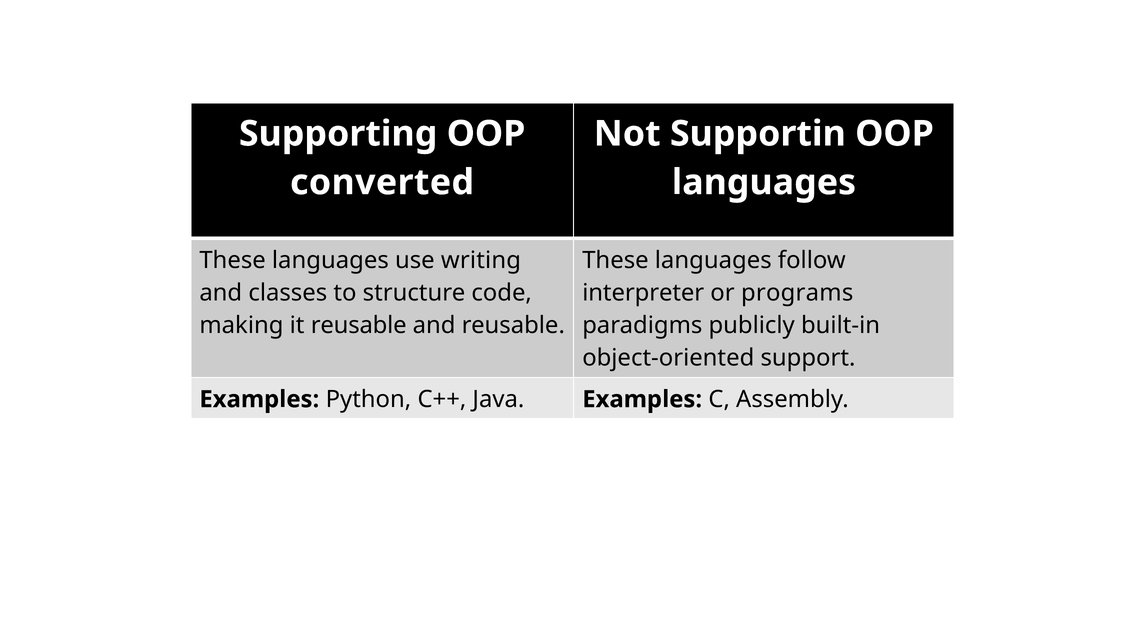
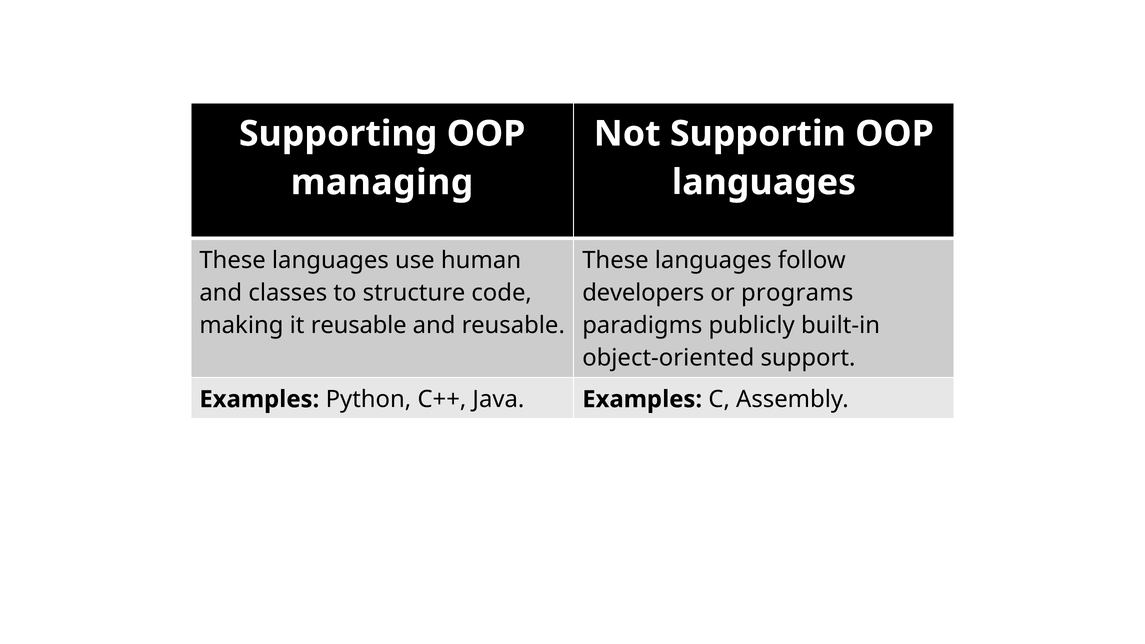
converted: converted -> managing (382, 182)
writing: writing -> human (481, 260)
interpreter: interpreter -> developers (643, 293)
